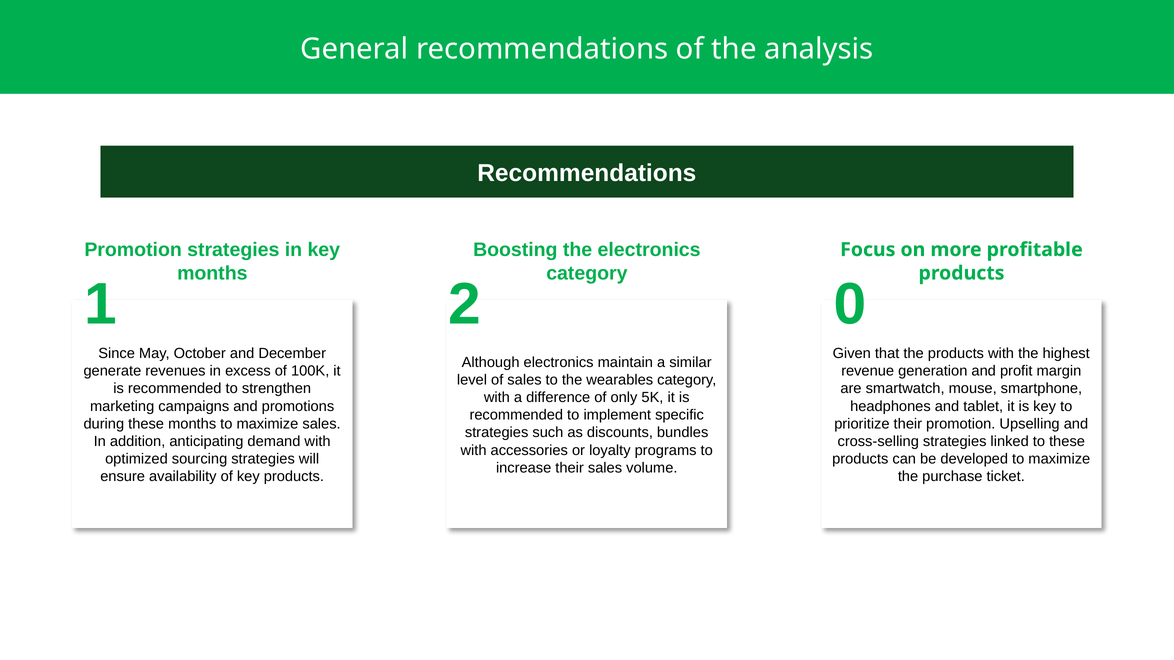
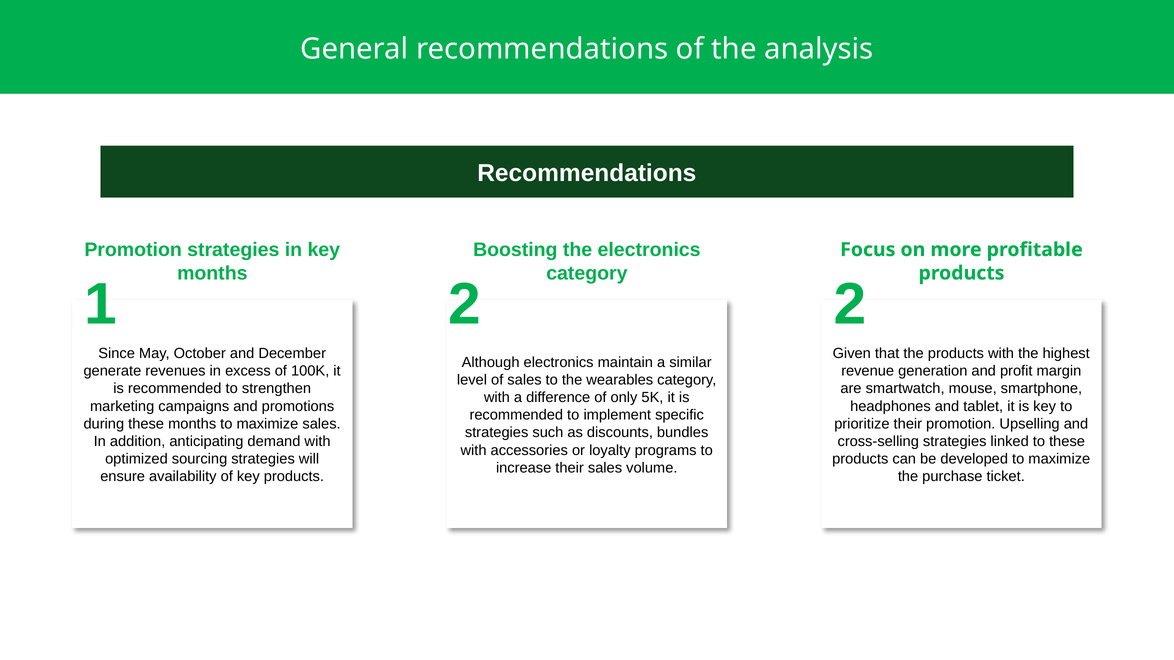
2 0: 0 -> 2 (850, 305)
